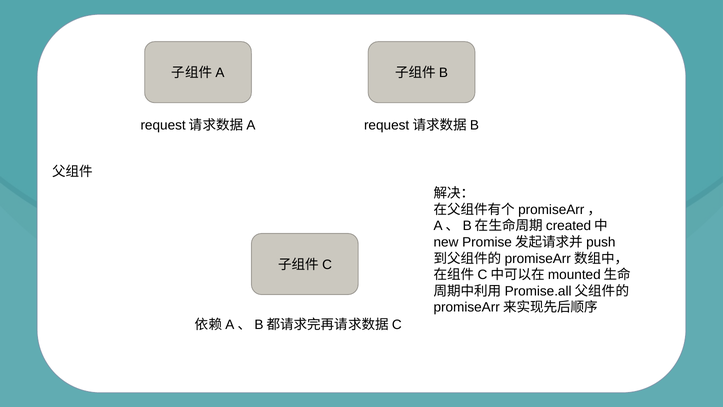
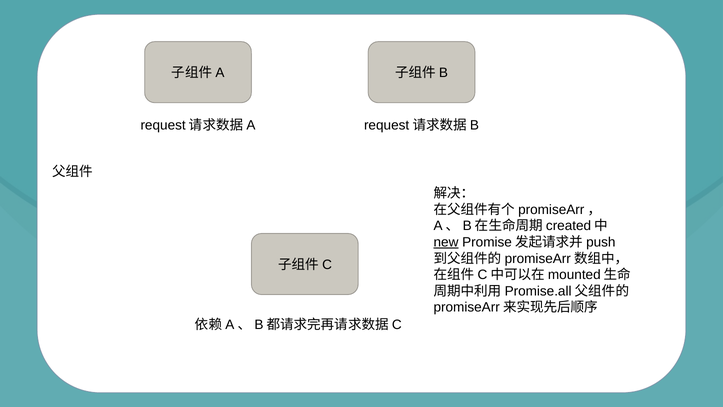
new underline: none -> present (446, 242)
